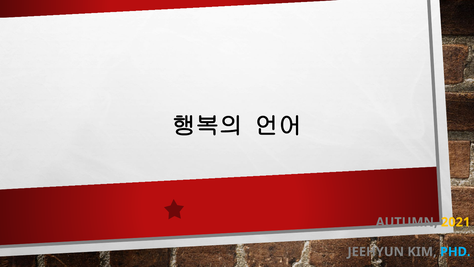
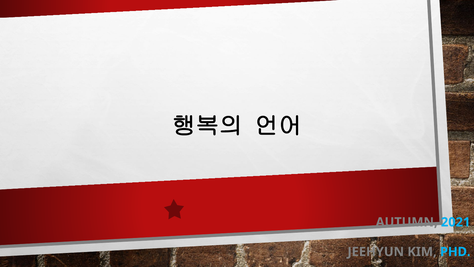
2021 colour: yellow -> light blue (456, 222)
